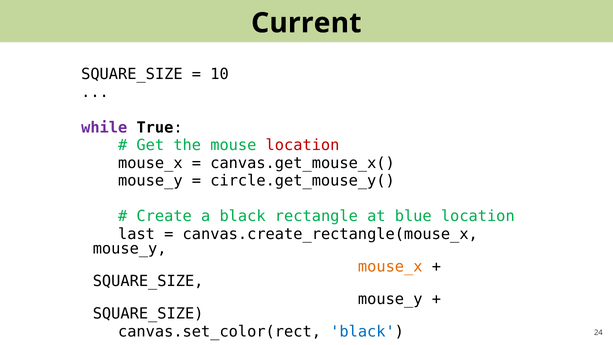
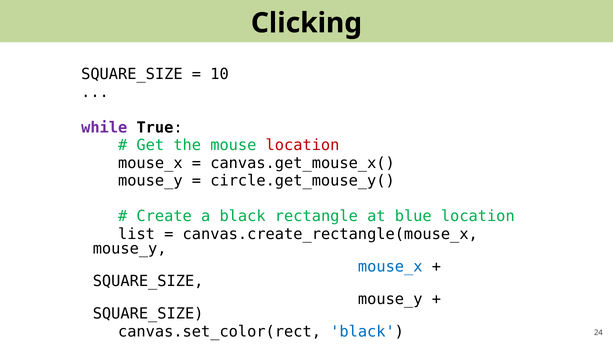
Current: Current -> Clicking (306, 23)
last: last -> list (137, 234)
mouse_x colour: orange -> blue (390, 267)
